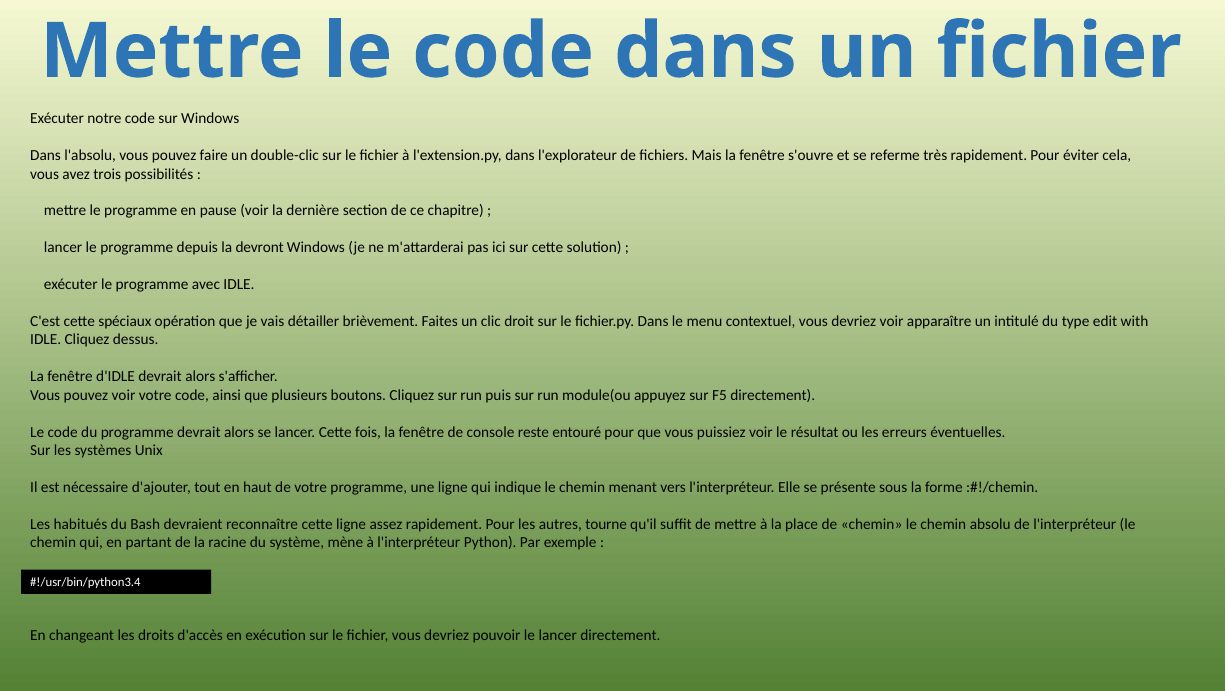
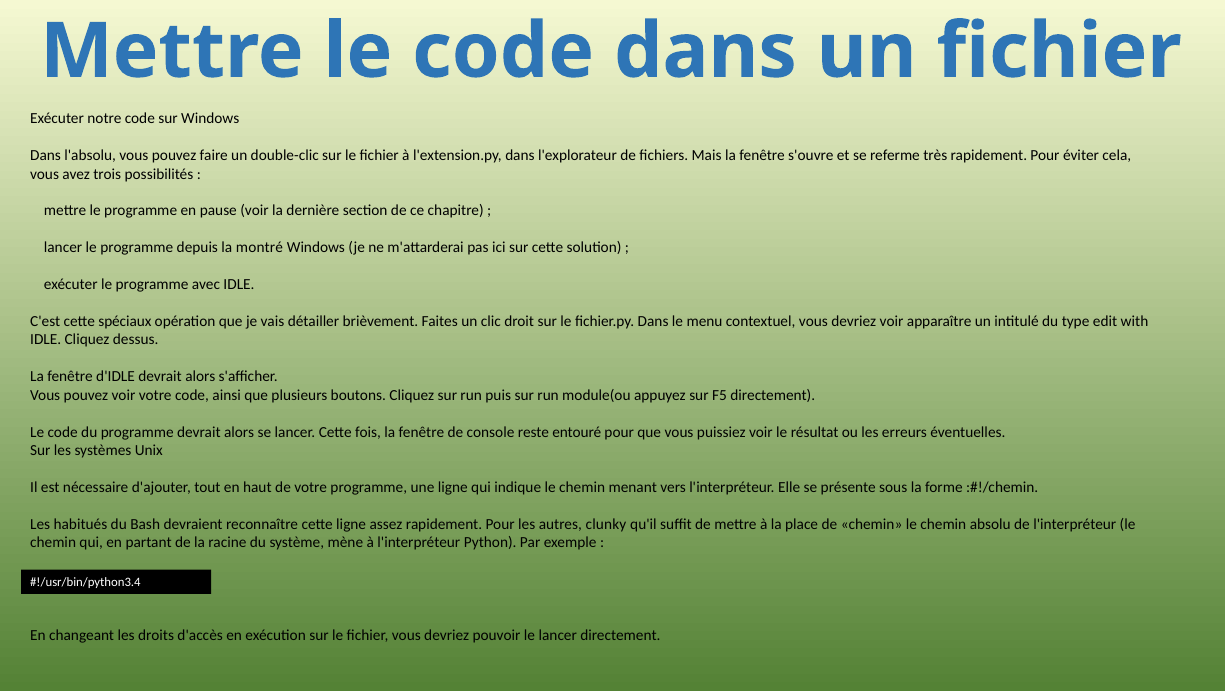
devront: devront -> montré (259, 248)
tourne: tourne -> clunky (606, 524)
